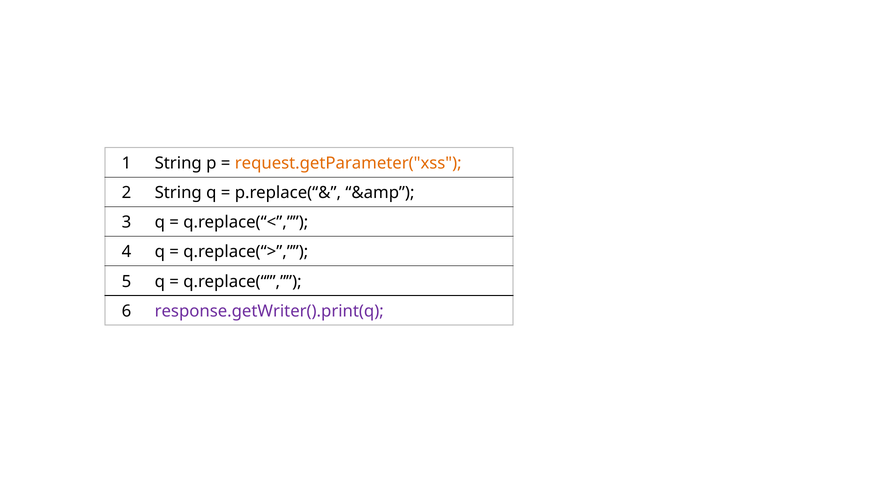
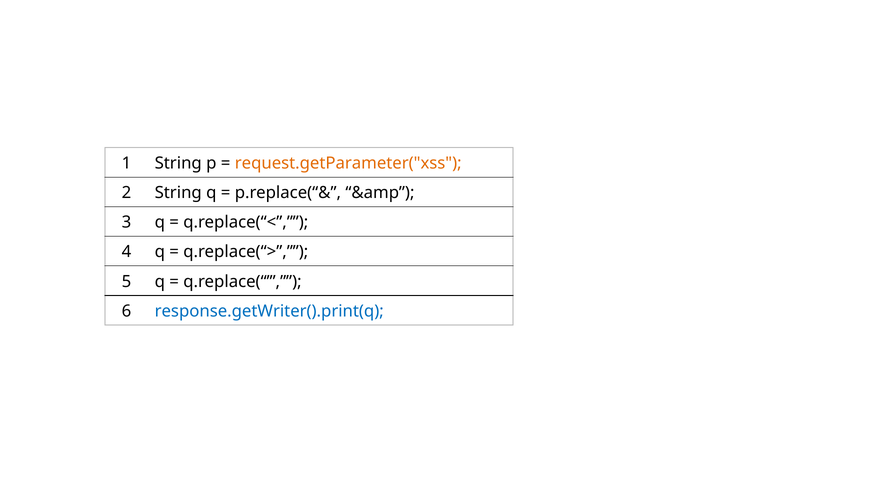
response.getWriter().print(q colour: purple -> blue (269, 311)
